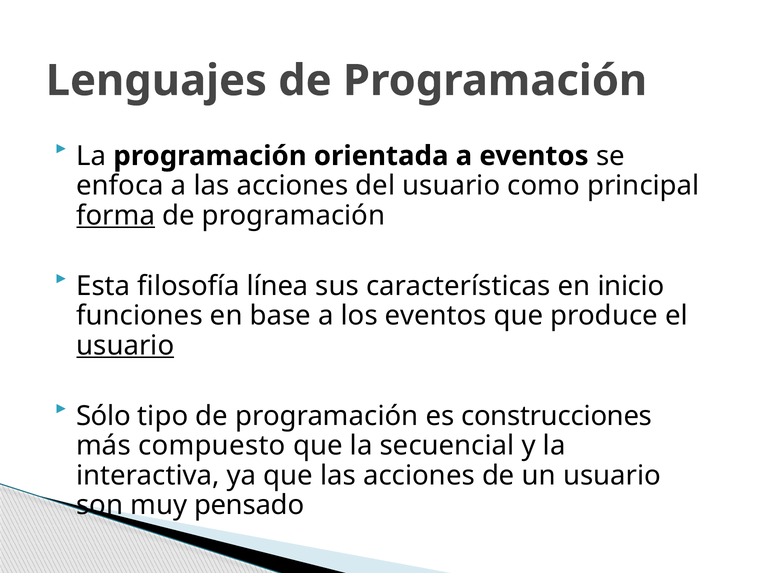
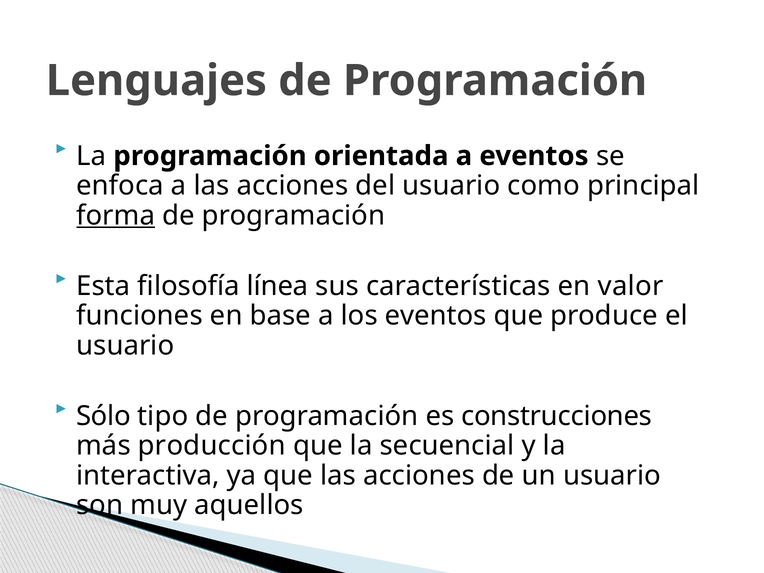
inicio: inicio -> valor (631, 286)
usuario underline: present -> none (125, 345)
compuesto: compuesto -> producción (212, 446)
pensado: pensado -> aquellos (249, 505)
